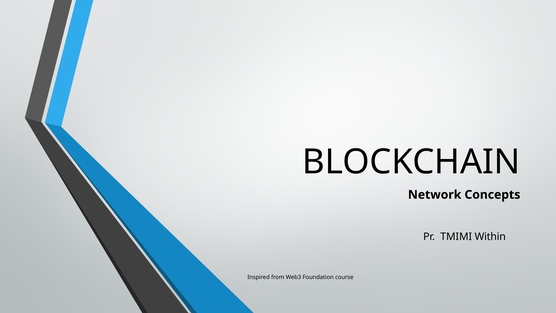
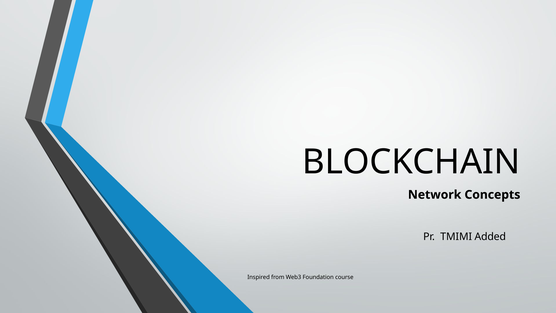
Within: Within -> Added (490, 236)
